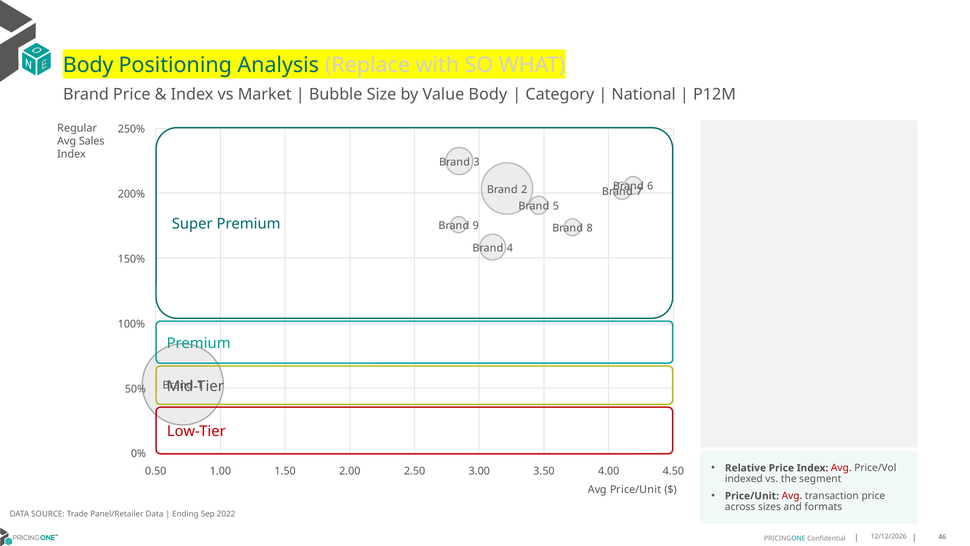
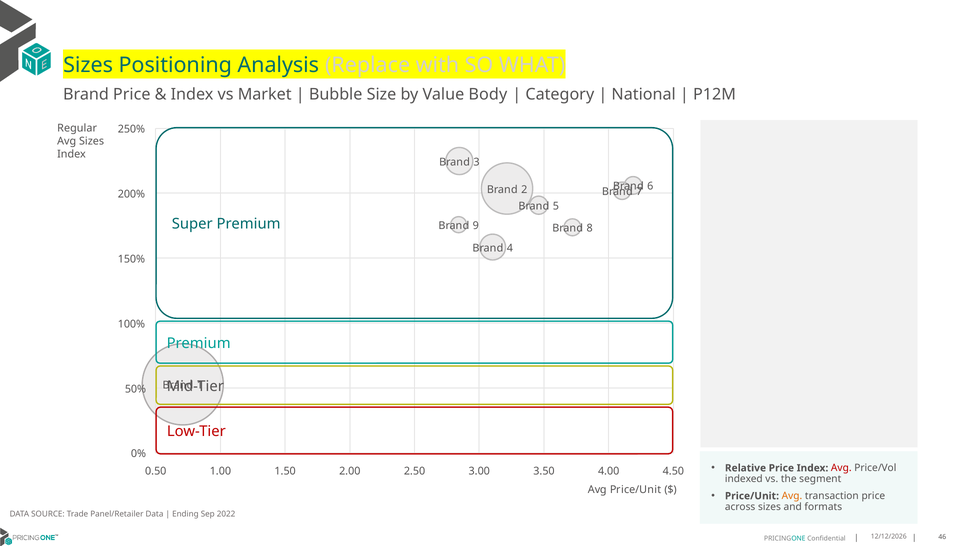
Body: Body -> Sizes (88, 65)
Avg Sales: Sales -> Sizes (92, 141)
Avg colour: red -> orange (792, 496)
